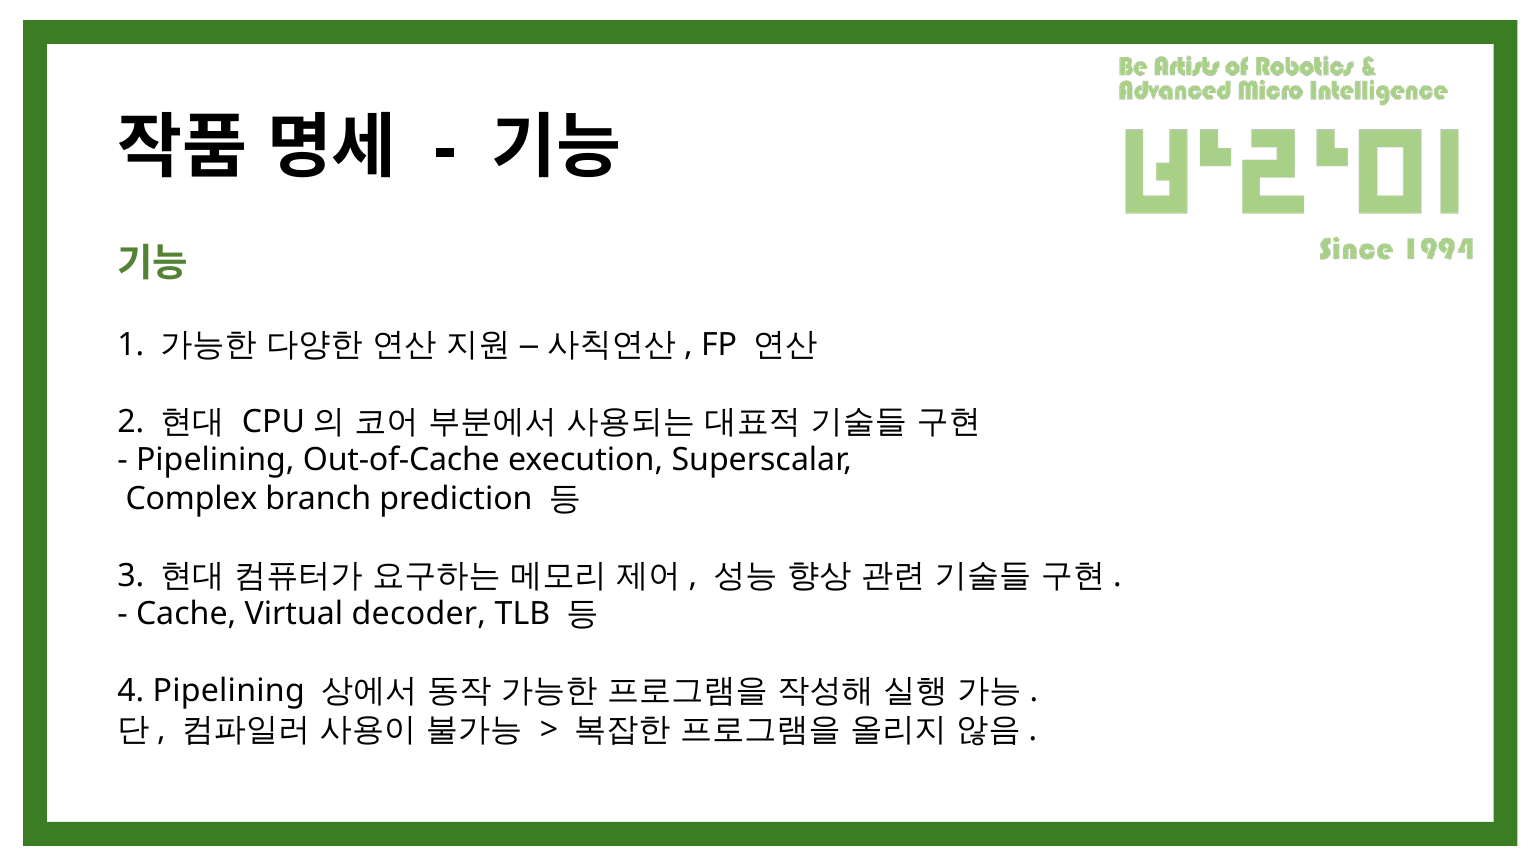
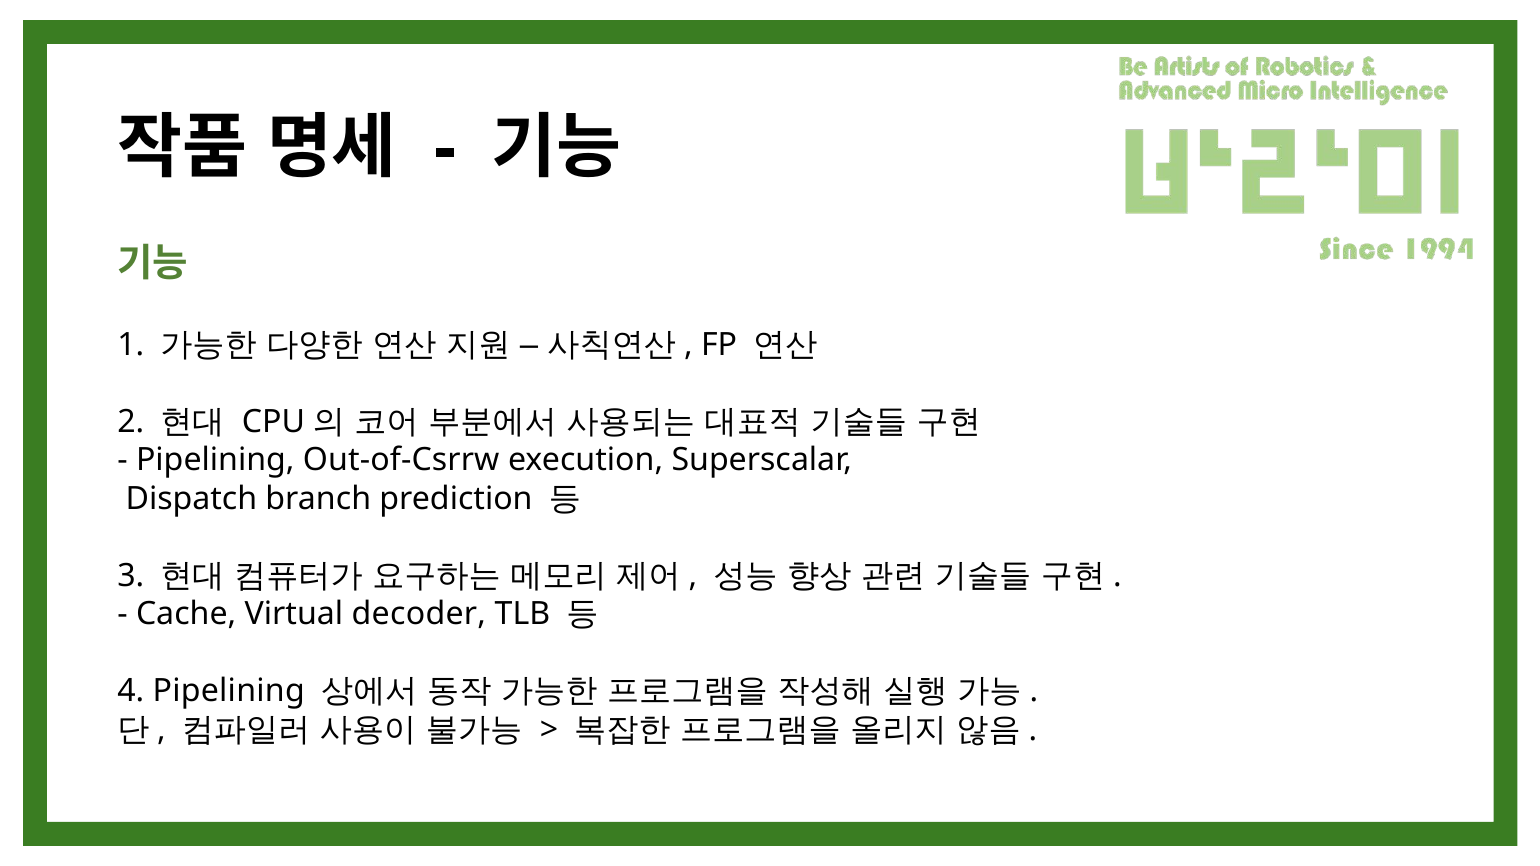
Out-of-Cache: Out-of-Cache -> Out-of-Csrrw (401, 460)
Complex: Complex -> Dispatch (191, 499)
